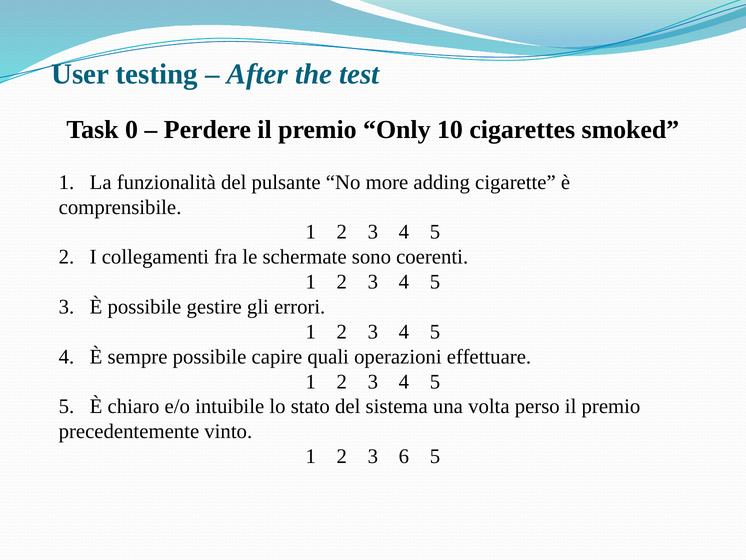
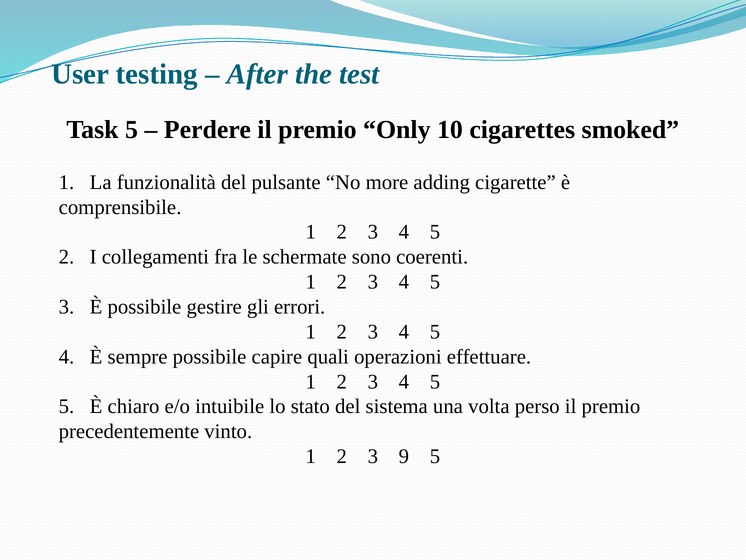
Task 0: 0 -> 5 (132, 130)
6: 6 -> 9 (404, 456)
